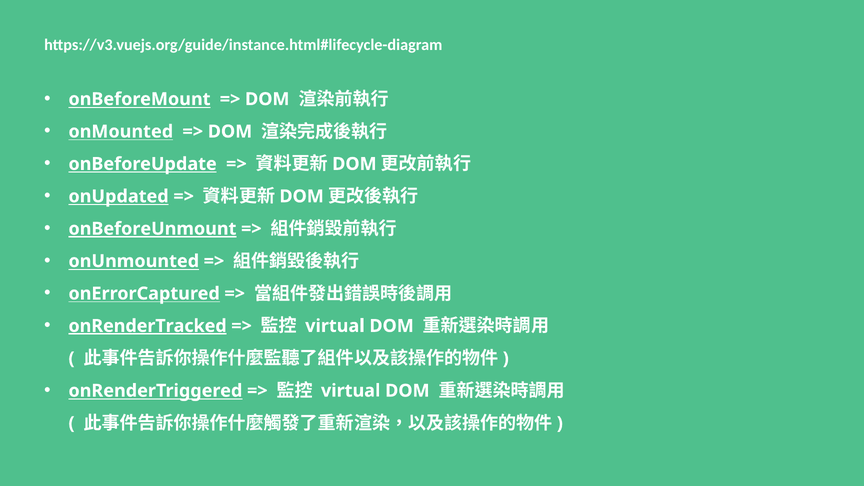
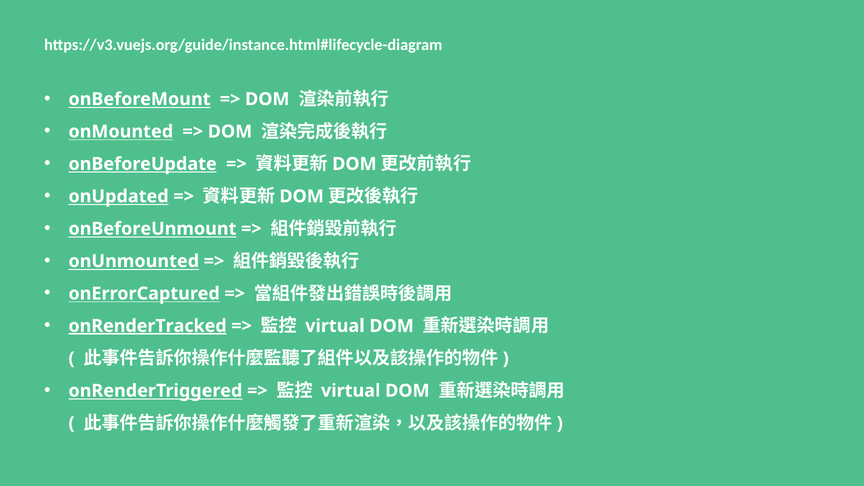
onBeforeUnmount underline: present -> none (152, 229)
